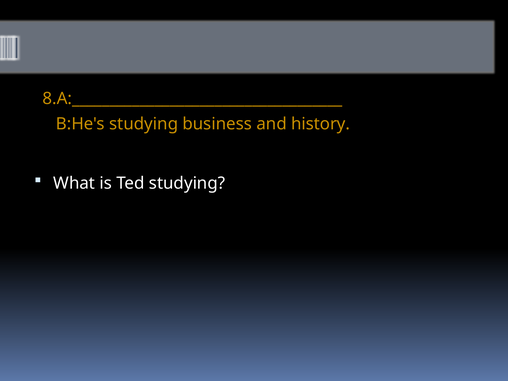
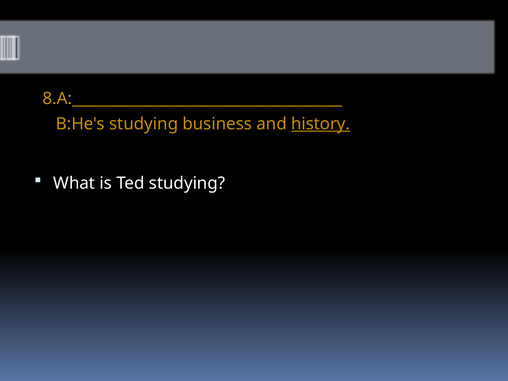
history underline: none -> present (321, 124)
